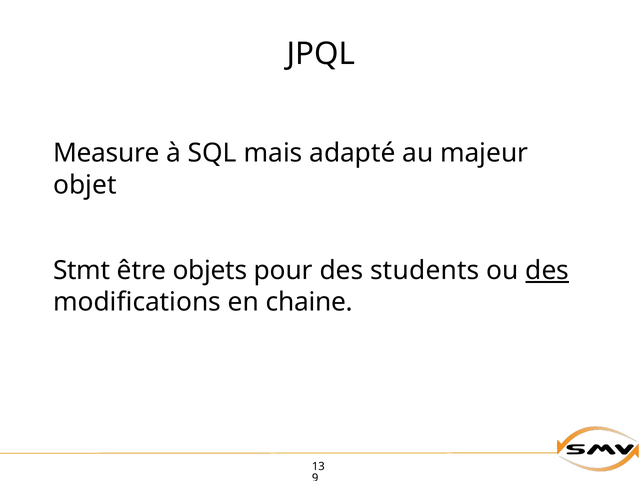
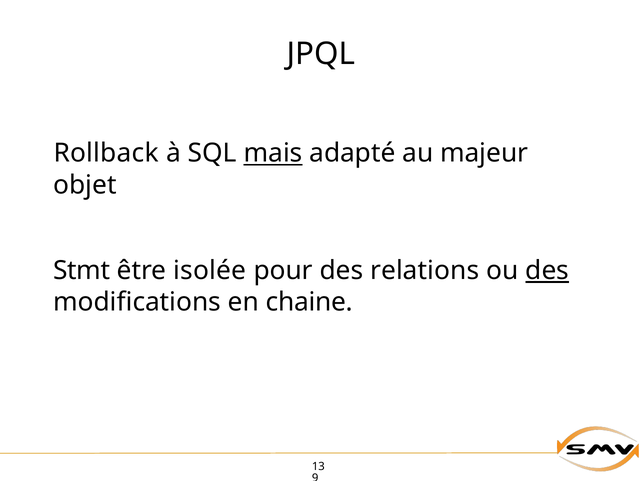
Measure: Measure -> Rollback (106, 153)
mais underline: none -> present (273, 153)
objets: objets -> isolée (210, 271)
students: students -> relations (425, 271)
